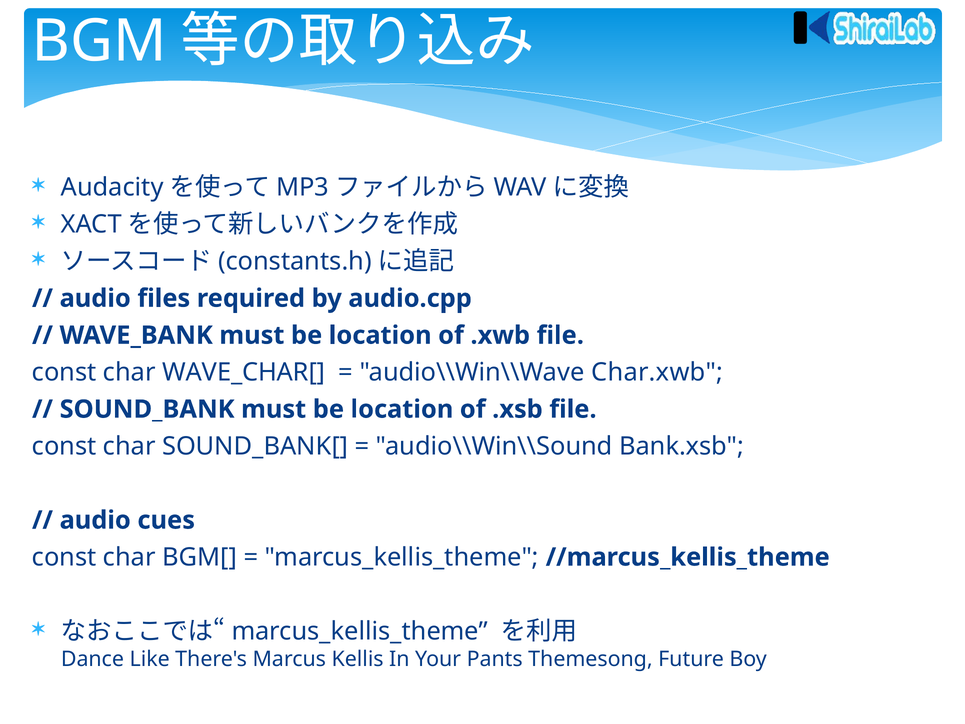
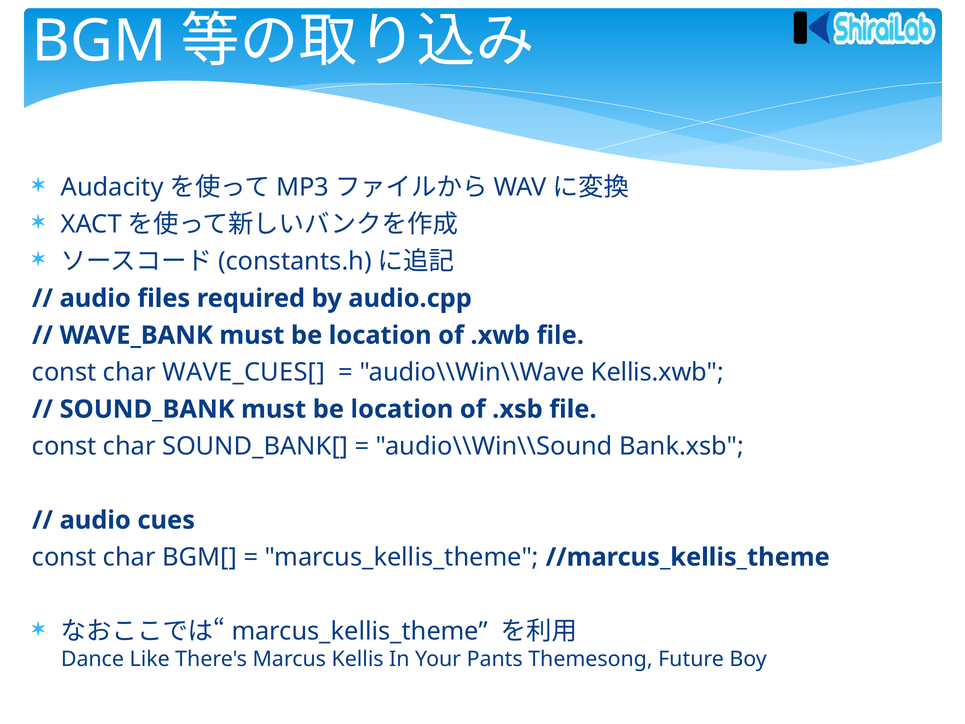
WAVE_CHAR[: WAVE_CHAR[ -> WAVE_CUES[ (244, 372)
Char.xwb: Char.xwb -> Kellis.xwb (657, 372)
